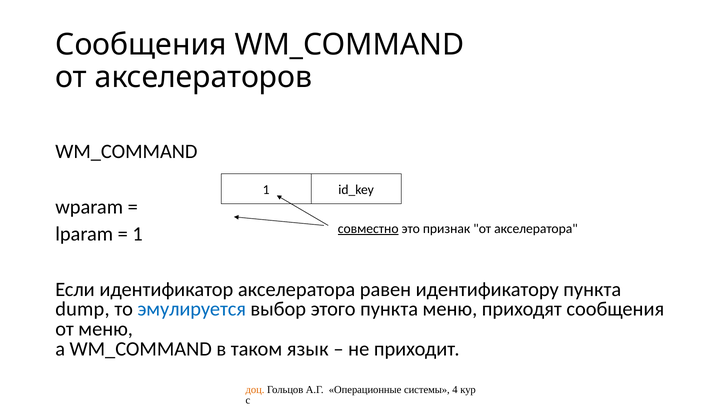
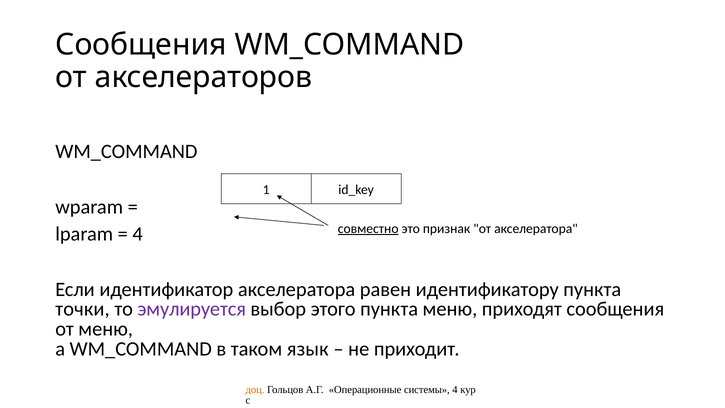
1: 1 -> 4 (138, 234)
dump: dump -> точки (82, 309)
эмулируется colour: blue -> purple (192, 309)
